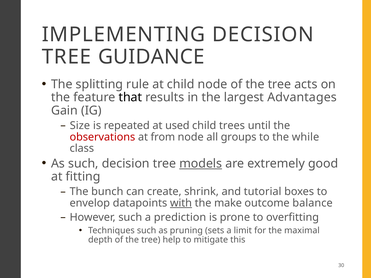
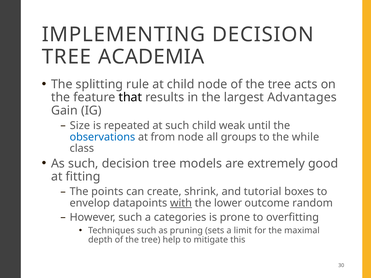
GUIDANCE: GUIDANCE -> ACADEMIA (151, 57)
at used: used -> such (177, 126)
trees: trees -> weak (232, 126)
observations colour: red -> blue (102, 137)
models underline: present -> none (201, 164)
bunch: bunch -> points (107, 192)
make: make -> lower (228, 203)
balance: balance -> random (313, 203)
prediction: prediction -> categories (180, 218)
